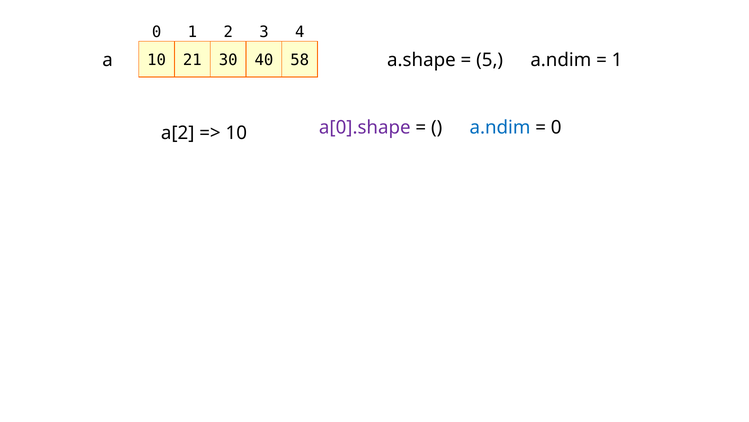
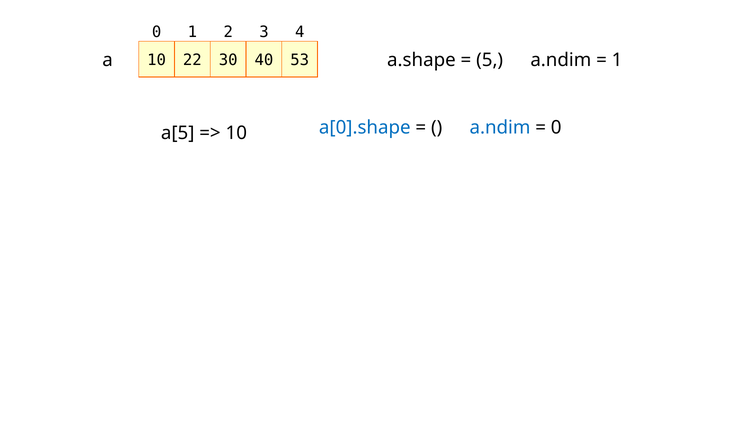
21: 21 -> 22 (192, 60)
58: 58 -> 53 (300, 60)
a[0].shape colour: purple -> blue (365, 127)
a[2: a[2 -> a[5 (178, 133)
